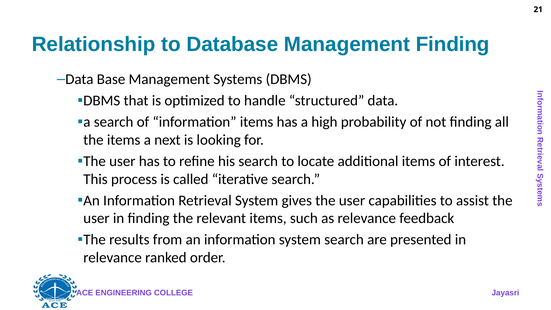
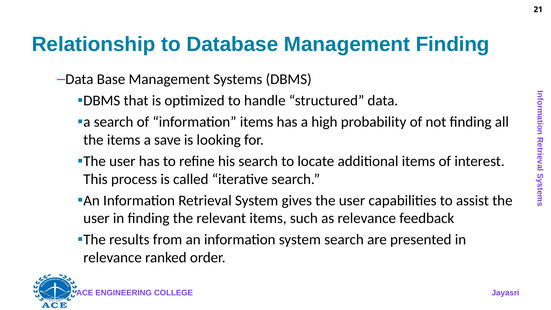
next: next -> save (167, 140)
